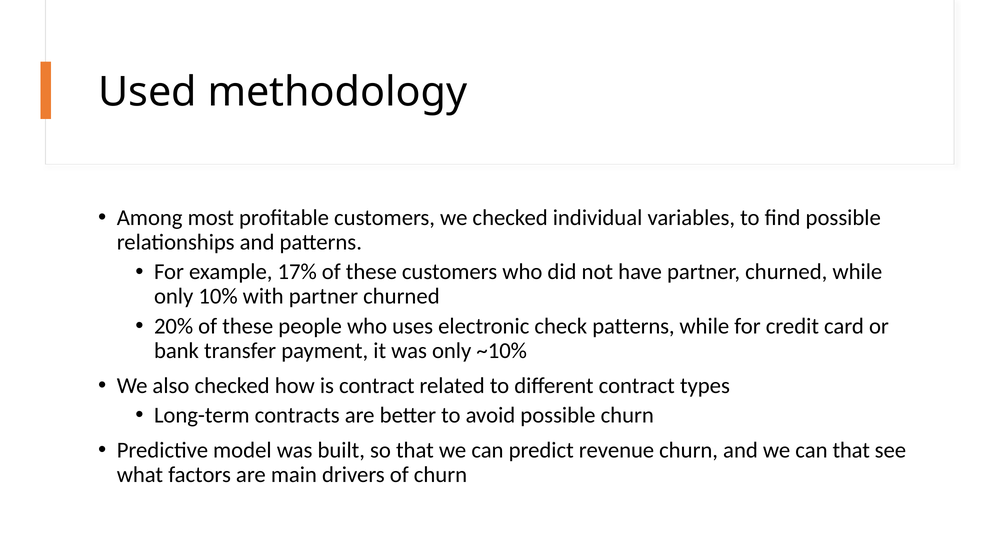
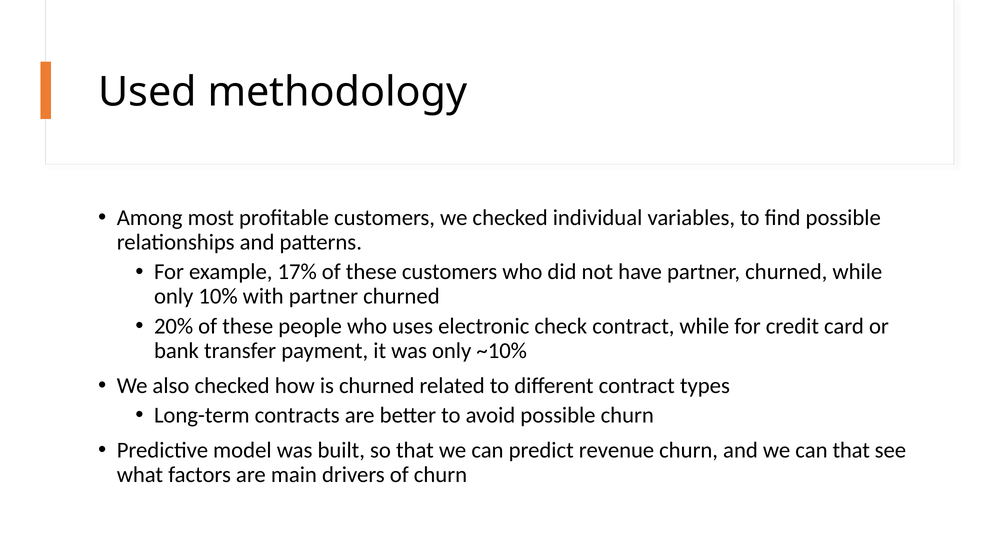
check patterns: patterns -> contract (633, 326)
is contract: contract -> churned (377, 386)
